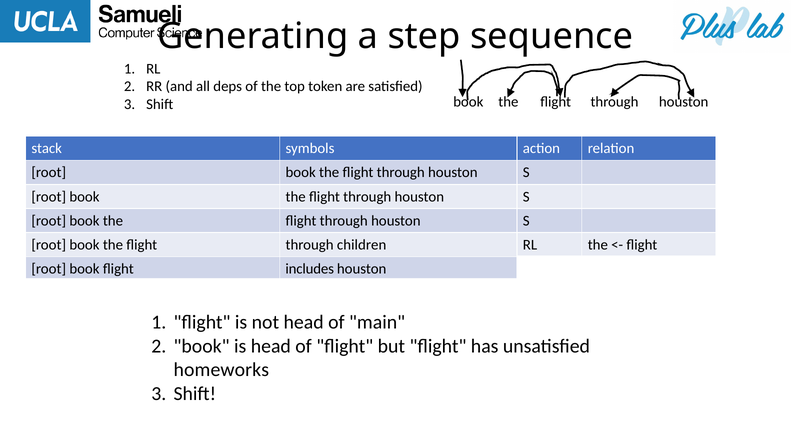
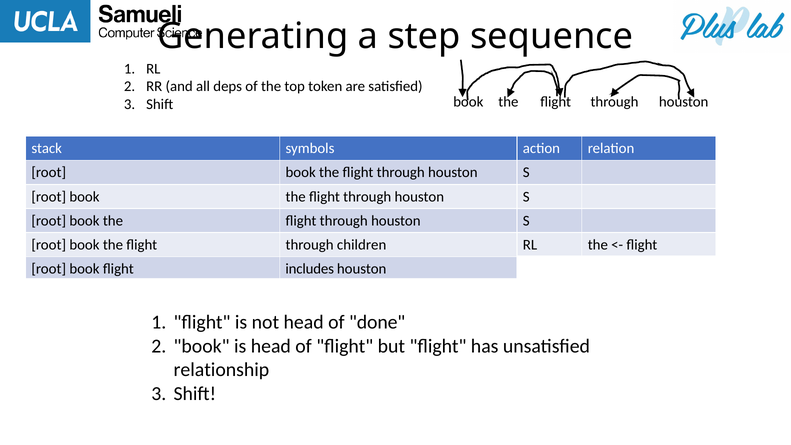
of main: main -> done (377, 322)
homeworks: homeworks -> relationship (221, 370)
